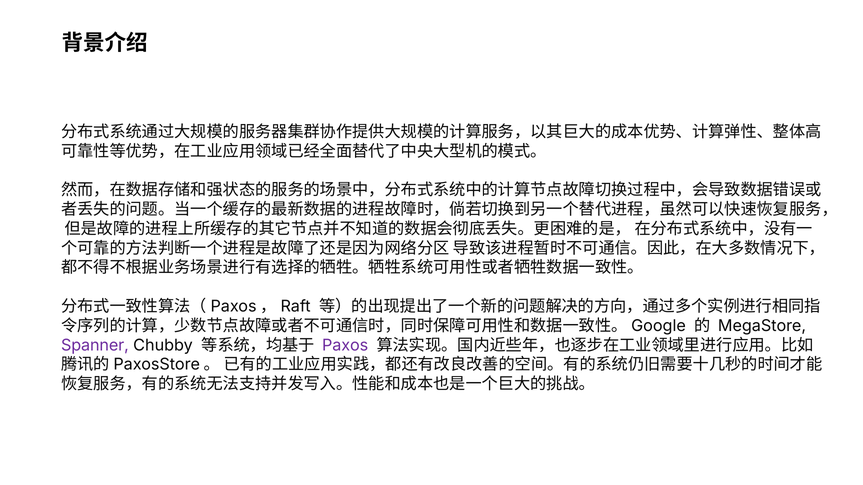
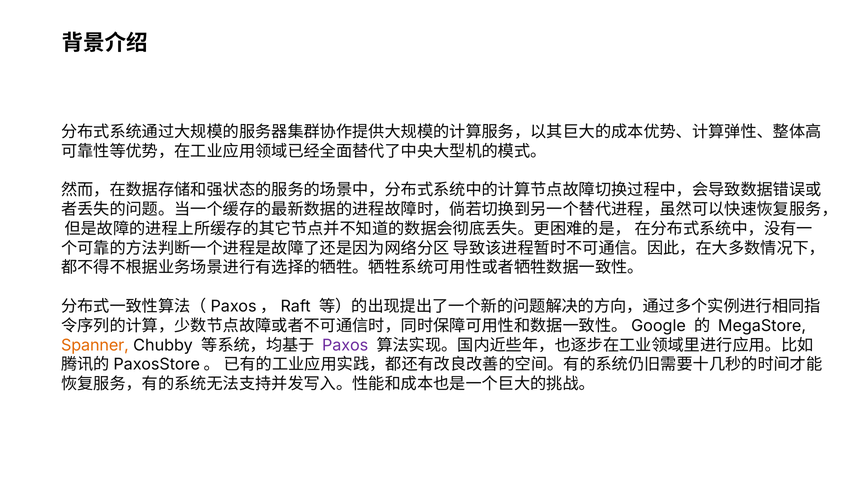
Spanner colour: purple -> orange (95, 346)
